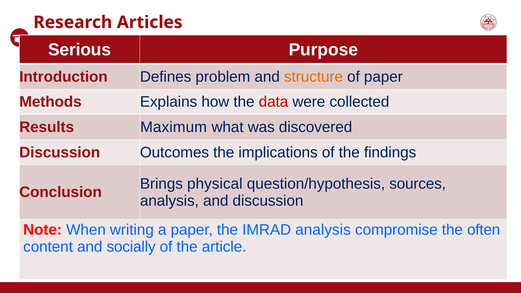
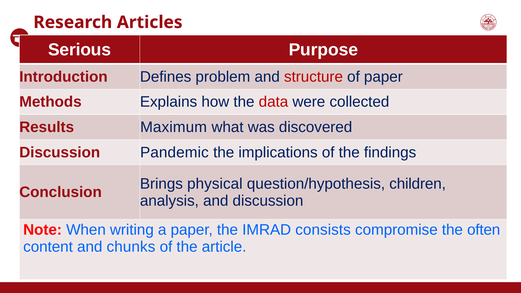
structure colour: orange -> red (313, 77)
Outcomes: Outcomes -> Pandemic (174, 152)
sources: sources -> children (418, 184)
IMRAD analysis: analysis -> consists (323, 230)
socially: socially -> chunks (131, 247)
